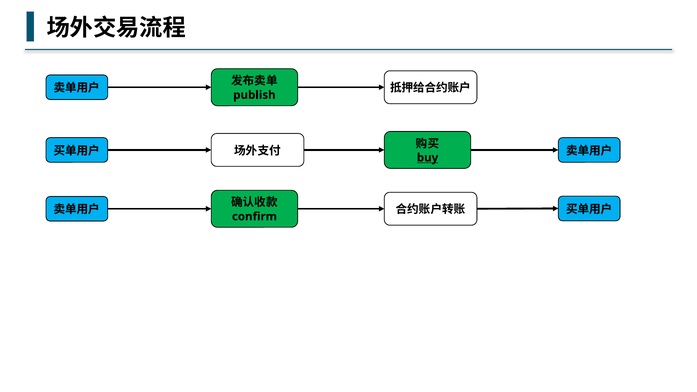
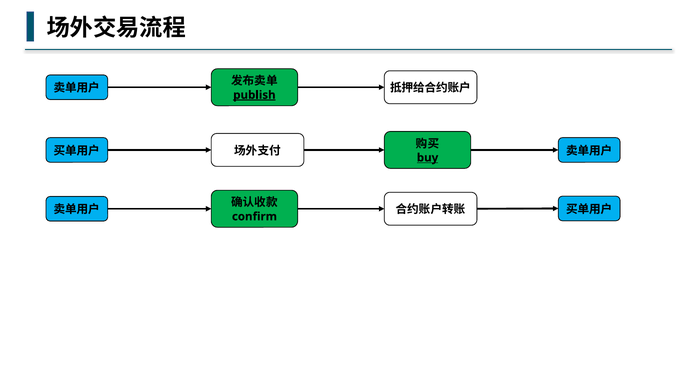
publish underline: none -> present (254, 95)
